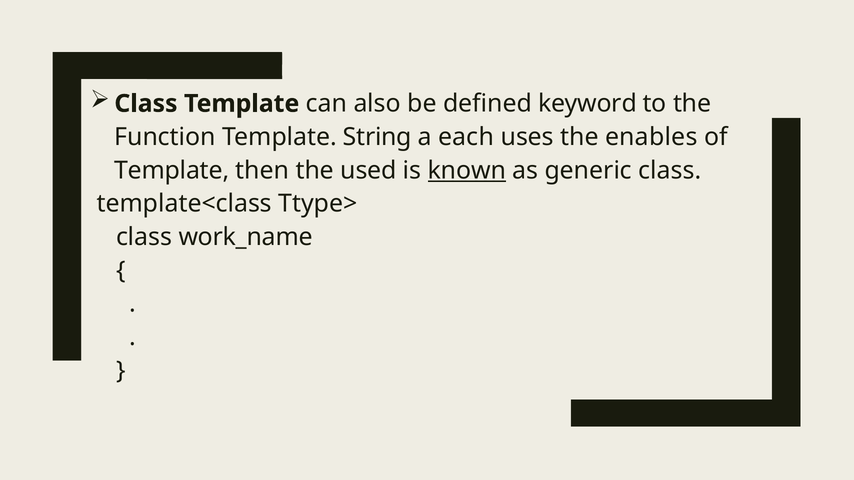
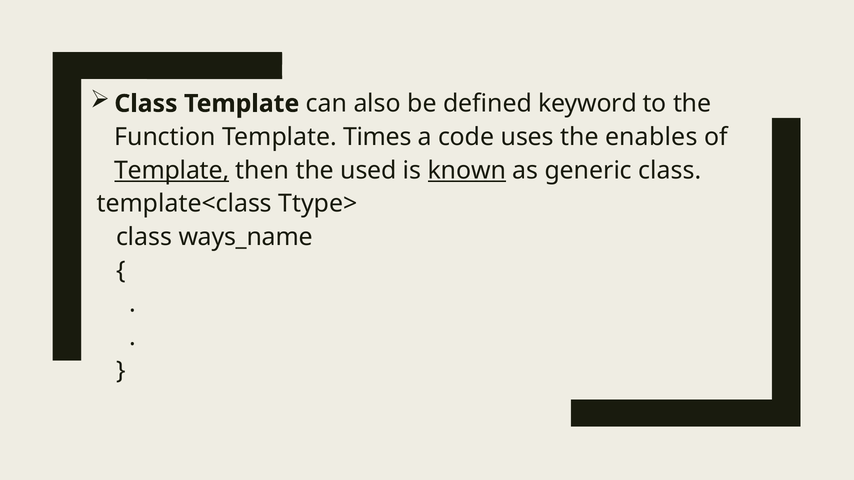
String: String -> Times (377, 137)
each: each -> code (466, 137)
Template underline: none -> present (172, 170)
work_name: work_name -> ways_name (246, 237)
